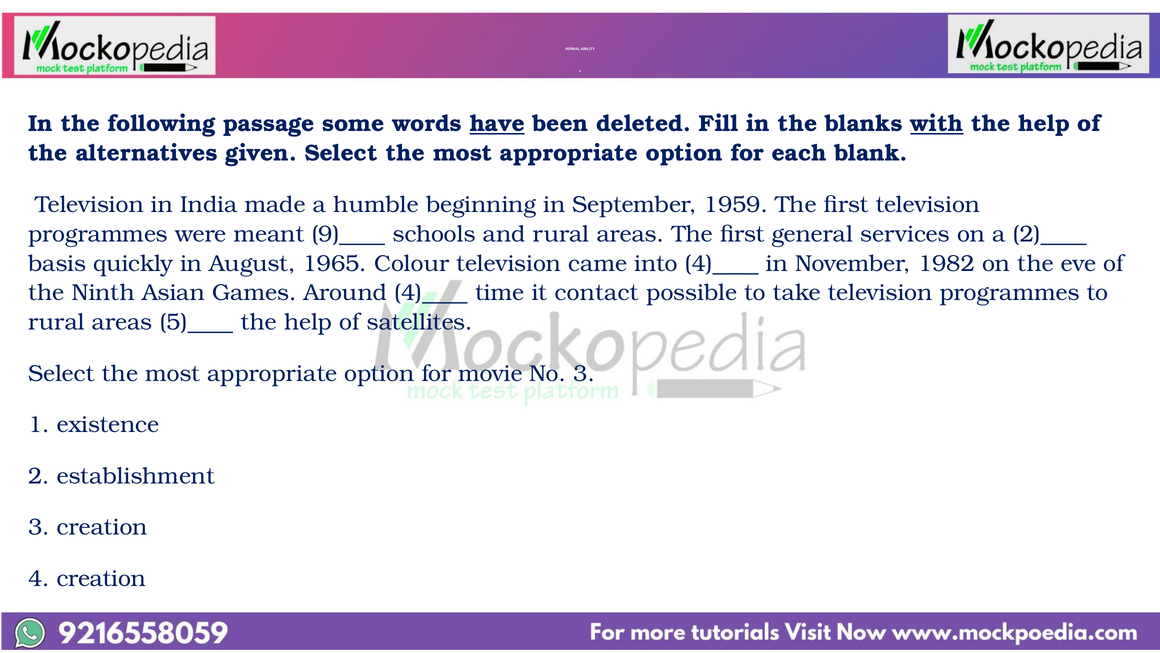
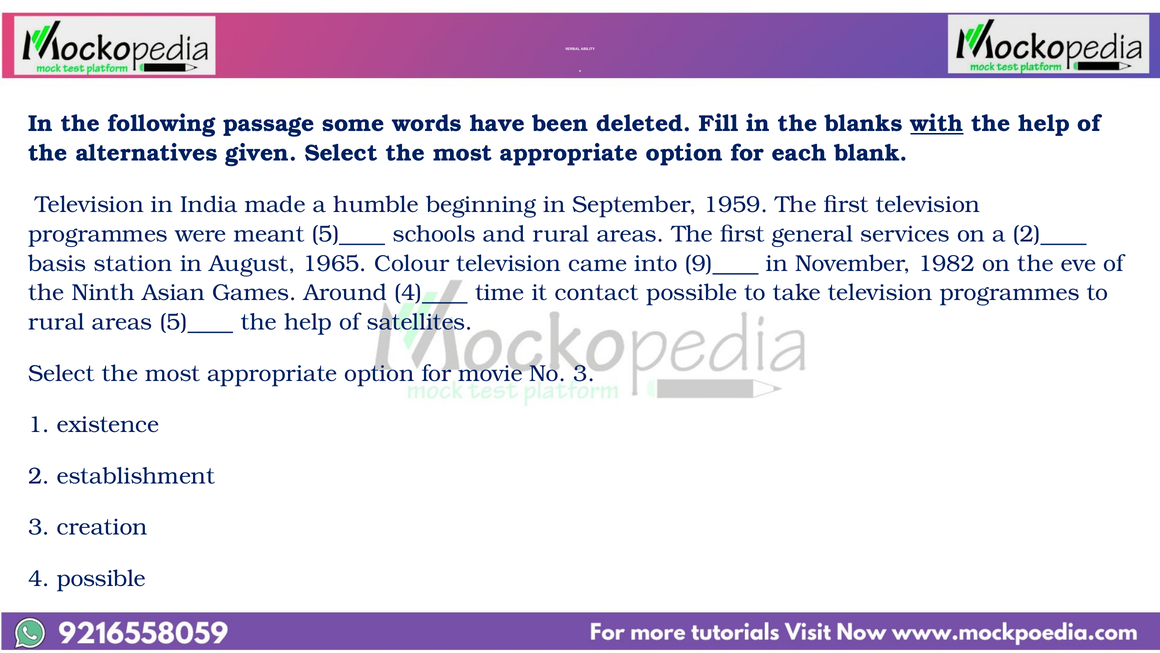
have underline: present -> none (497, 124)
meant 9)____: 9)____ -> 5)____ (348, 234)
quickly: quickly -> station (133, 263)
into 4)____: 4)____ -> 9)____ (722, 263)
4 creation: creation -> possible (101, 578)
